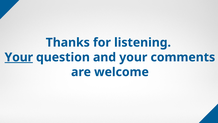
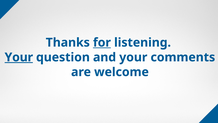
for underline: none -> present (102, 42)
